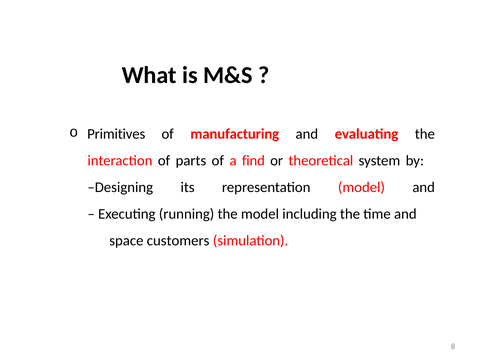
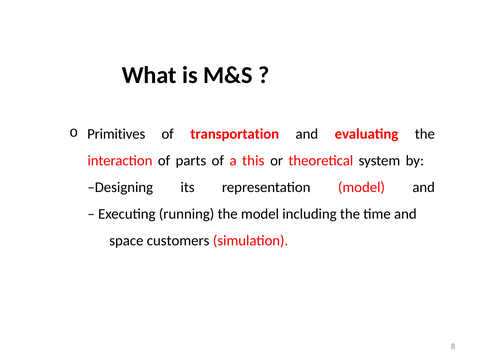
manufacturing: manufacturing -> transportation (235, 134)
find: find -> this (253, 161)
